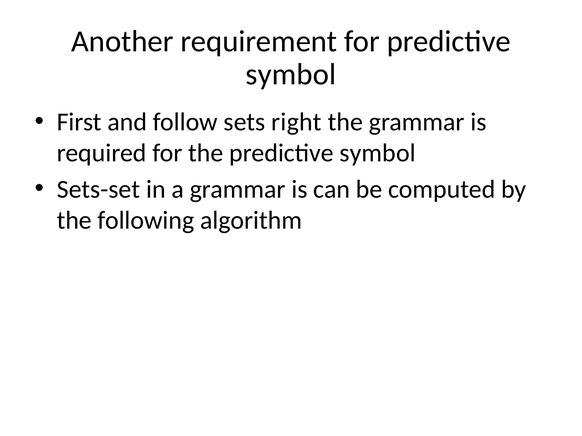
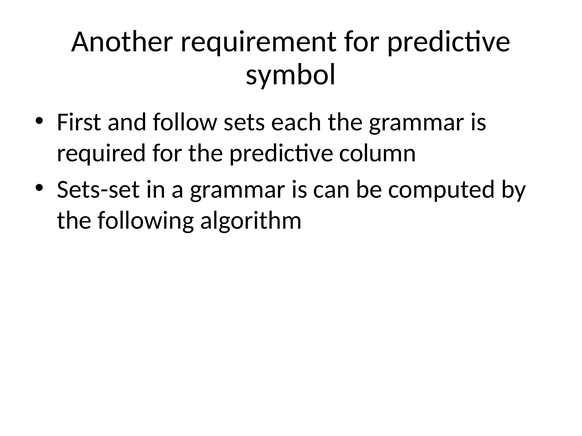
right: right -> each (296, 122)
the predictive symbol: symbol -> column (378, 153)
